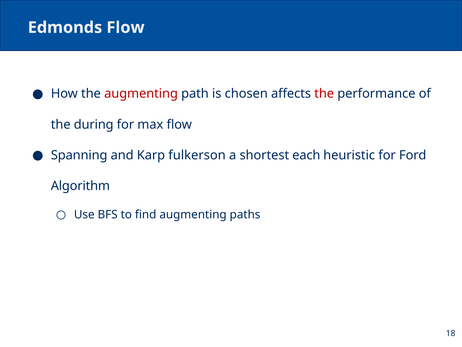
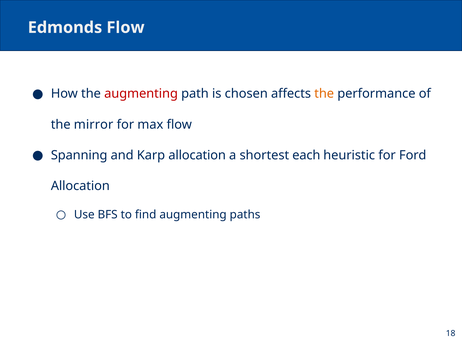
the colour: red -> orange (324, 94)
during: during -> mirror (94, 124)
Karp fulkerson: fulkerson -> allocation (197, 155)
Algorithm: Algorithm -> Allocation (80, 186)
